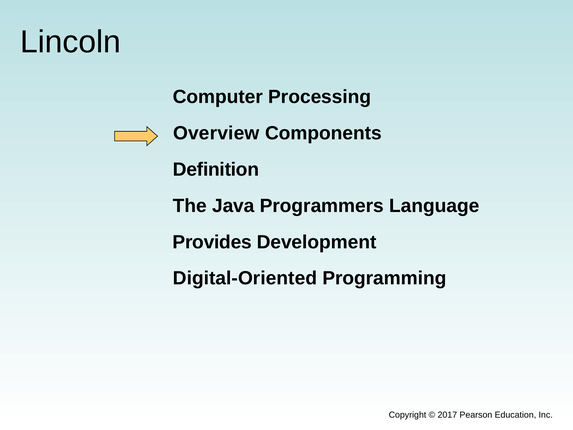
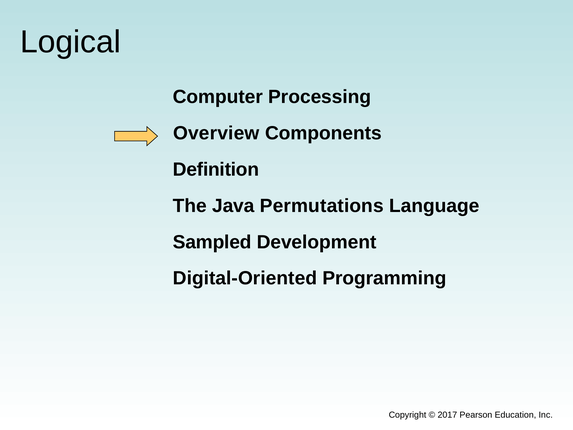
Lincoln: Lincoln -> Logical (70, 42)
Programmers: Programmers -> Permutations (322, 206)
Provides: Provides -> Sampled (212, 242)
